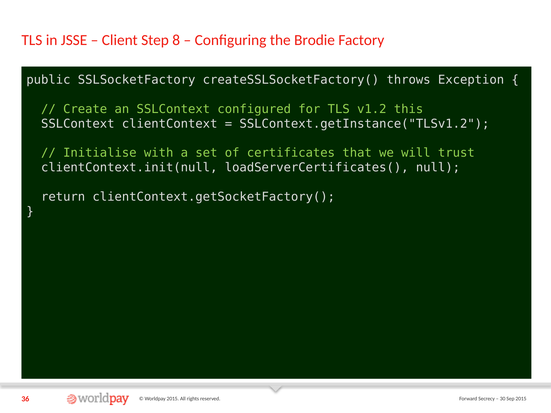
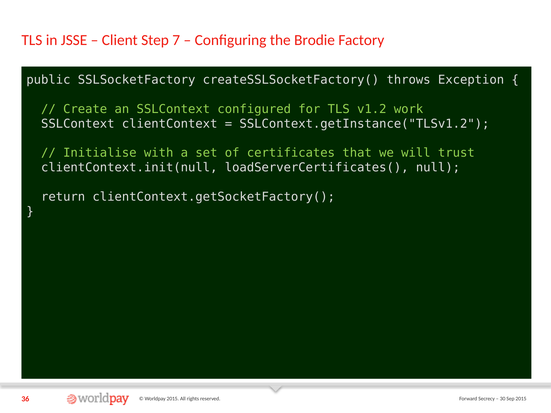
8: 8 -> 7 (176, 40)
this: this -> work (409, 109)
